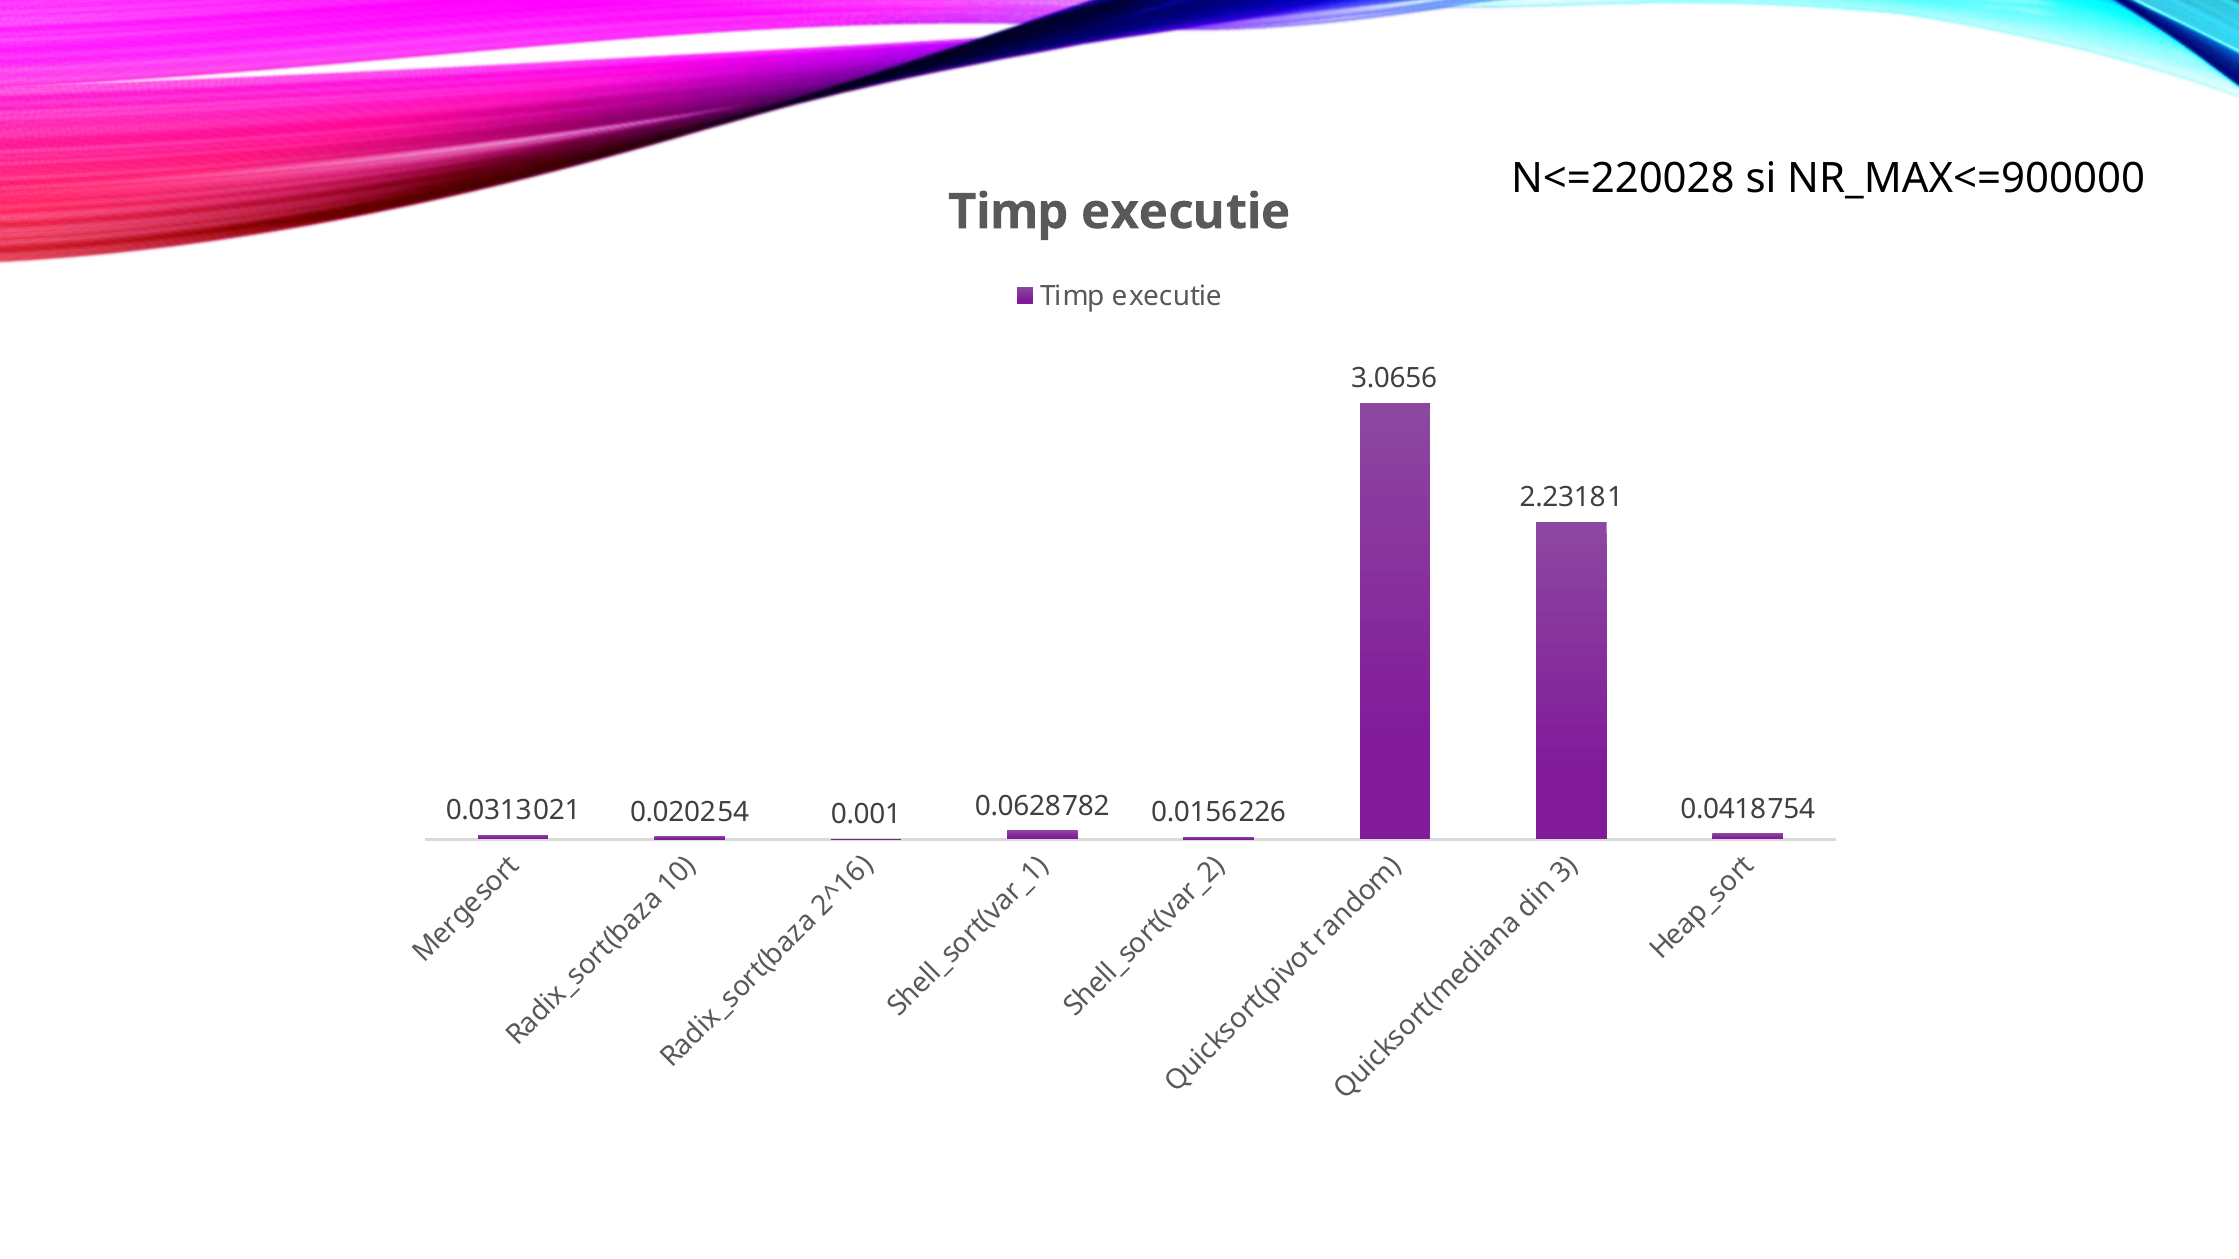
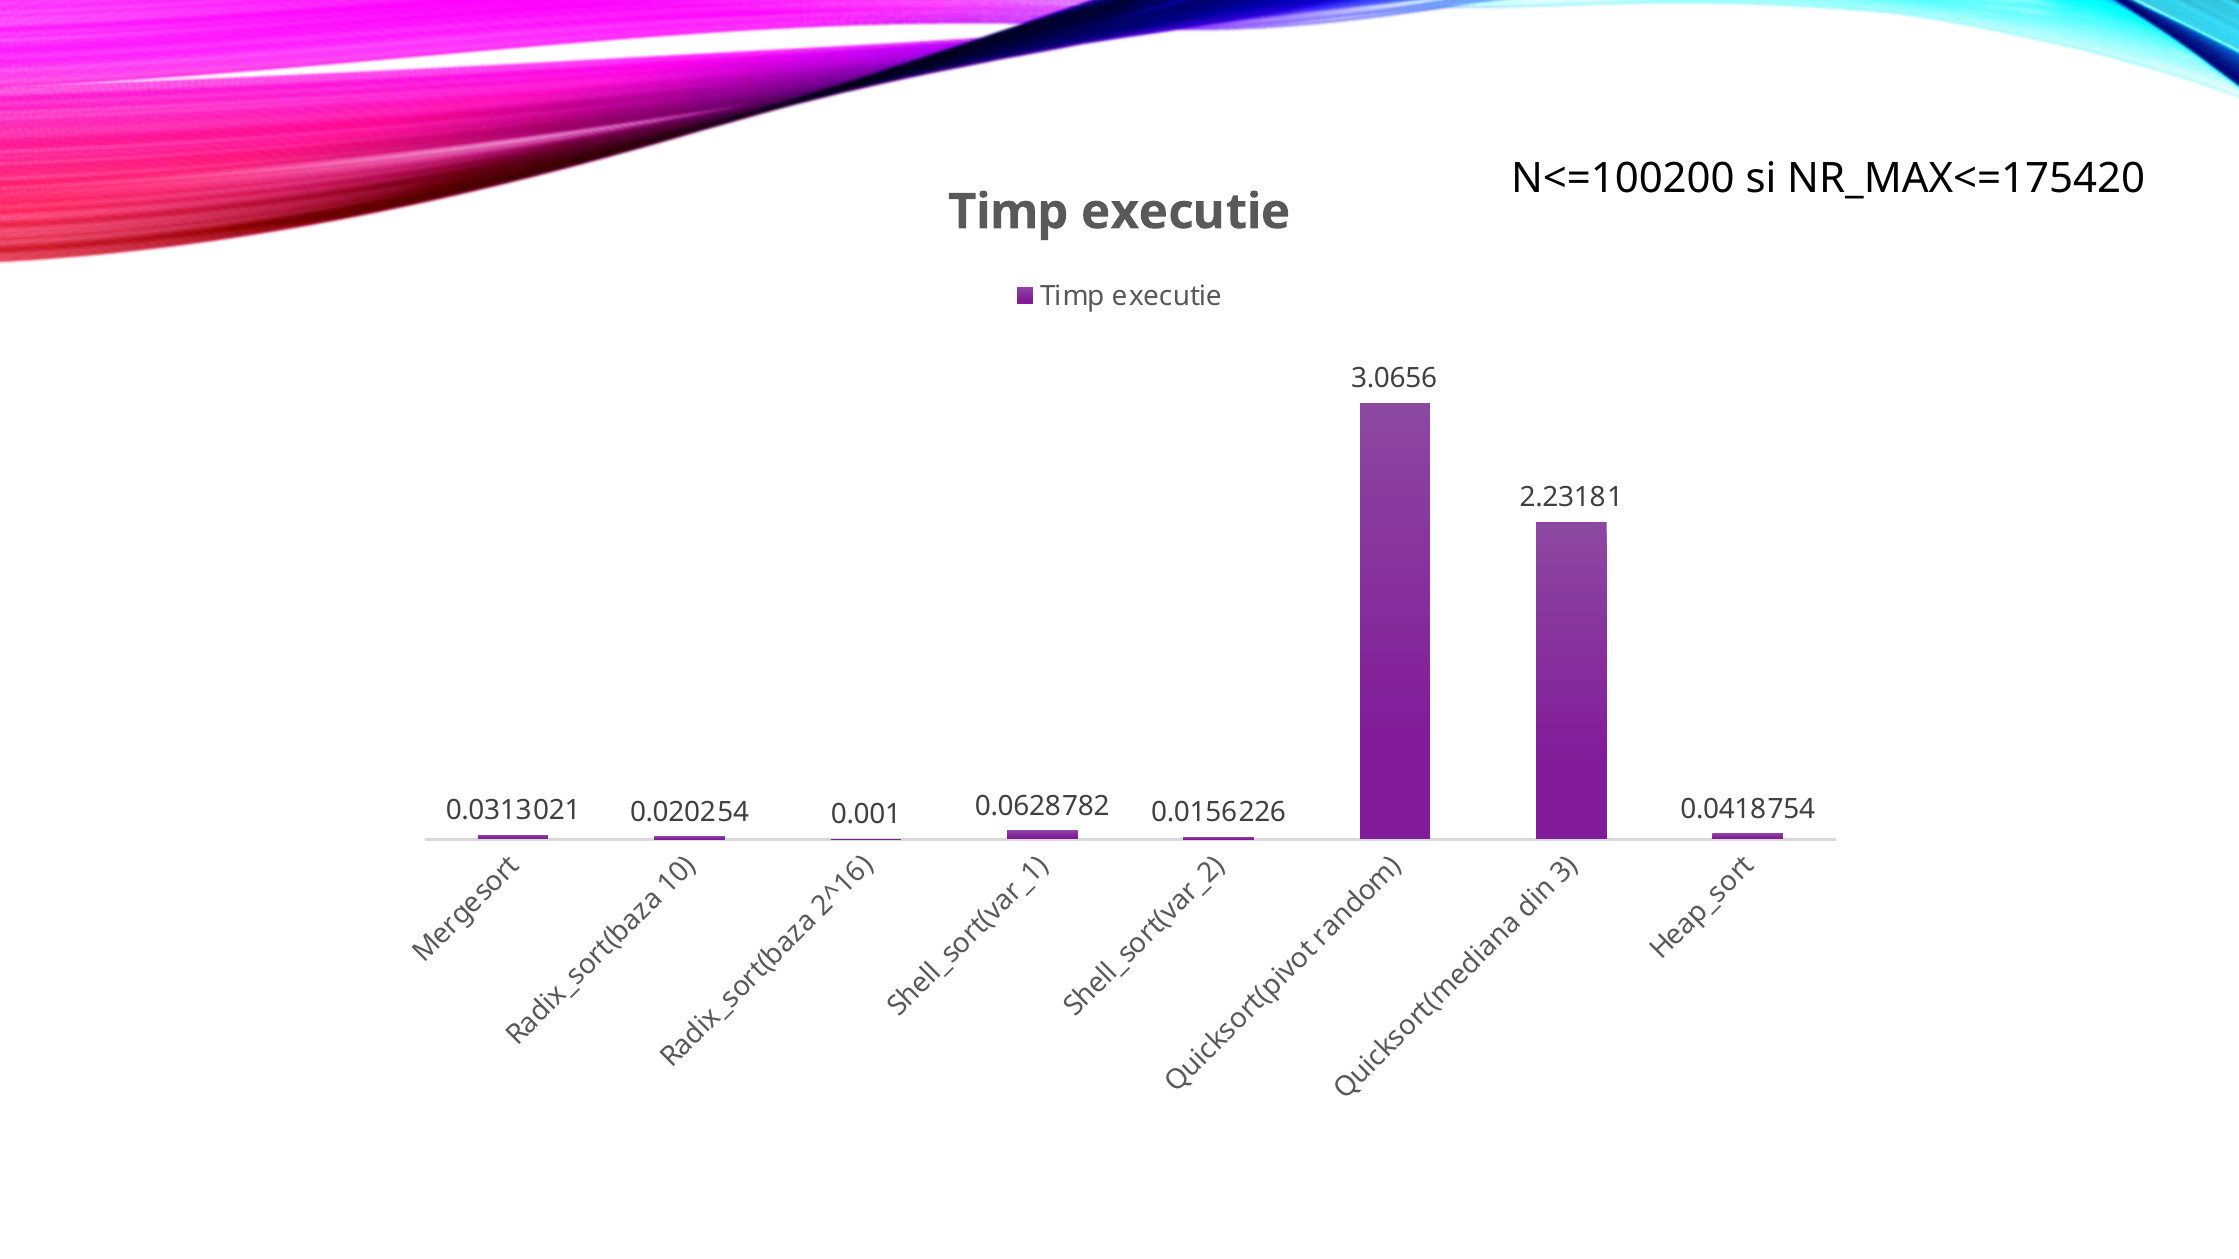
N<=220028: N<=220028 -> N<=100200 (1623, 179)
NR_MAX<=900000: NR_MAX<=900000 -> NR_MAX<=175420 (1966, 179)
